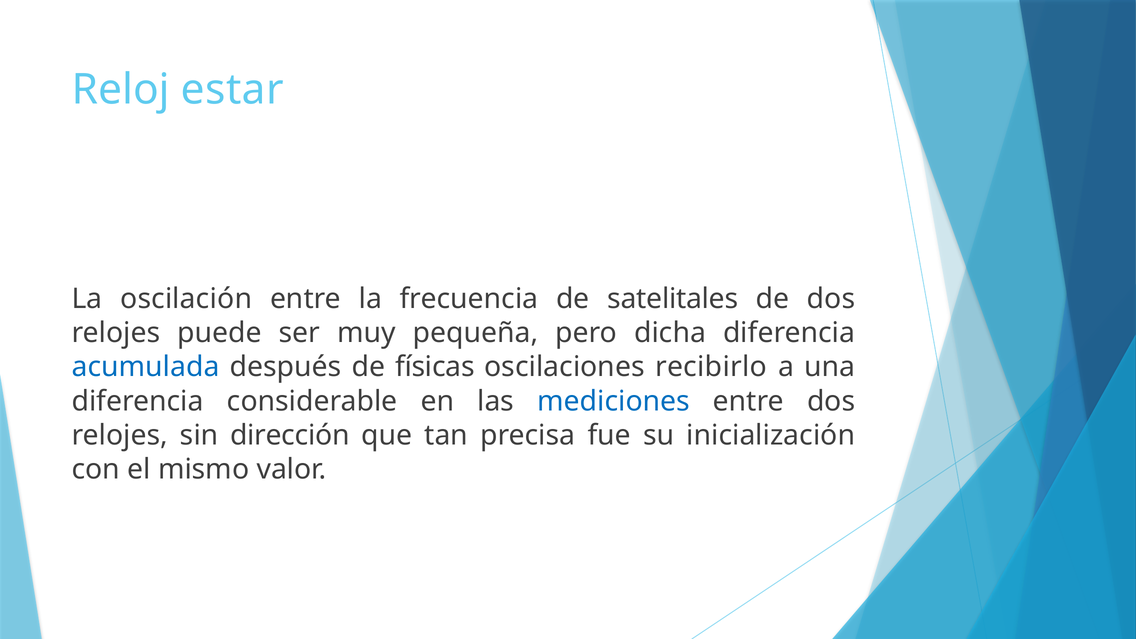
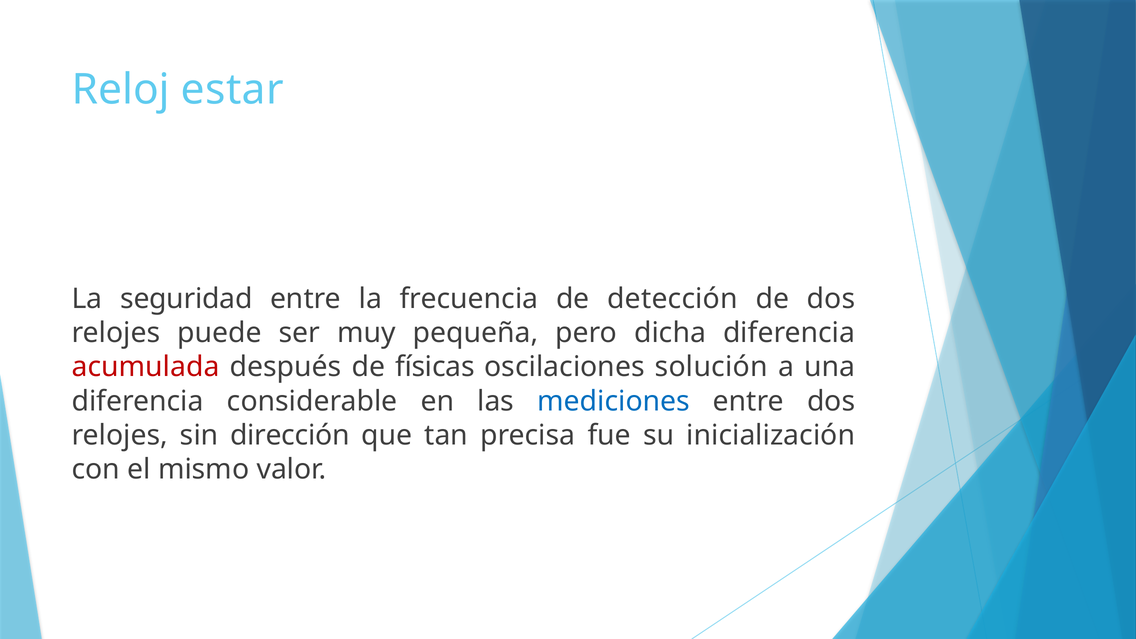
oscilación: oscilación -> seguridad (186, 299)
satelitales: satelitales -> detección (673, 299)
acumulada colour: blue -> red (146, 367)
recibirlo: recibirlo -> solución (711, 367)
